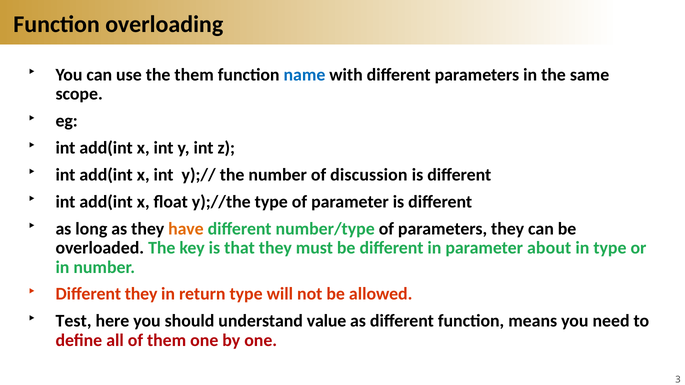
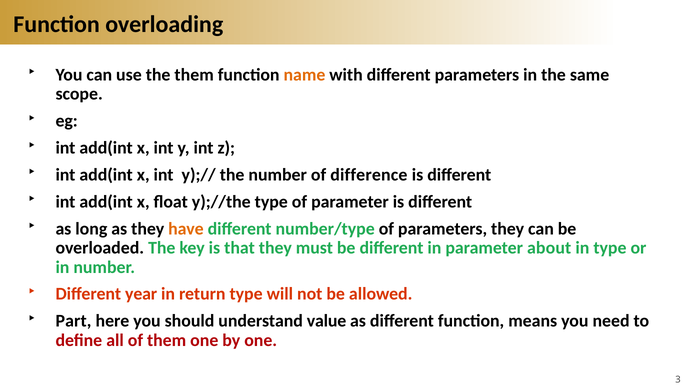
name colour: blue -> orange (304, 75)
discussion: discussion -> difference (369, 175)
Different they: they -> year (141, 294)
Test: Test -> Part (73, 321)
